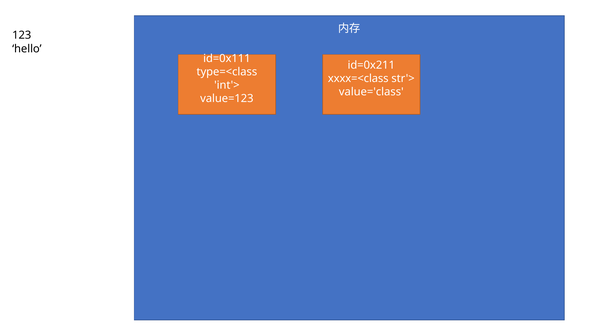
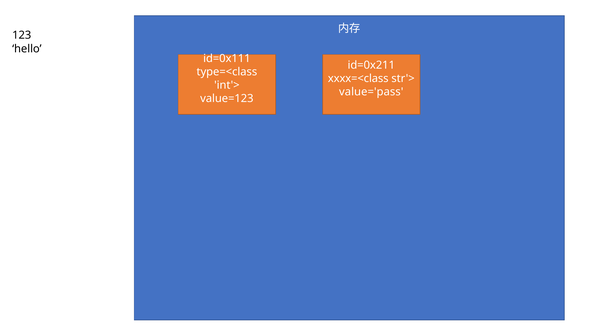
value='class: value='class -> value='pass (371, 92)
